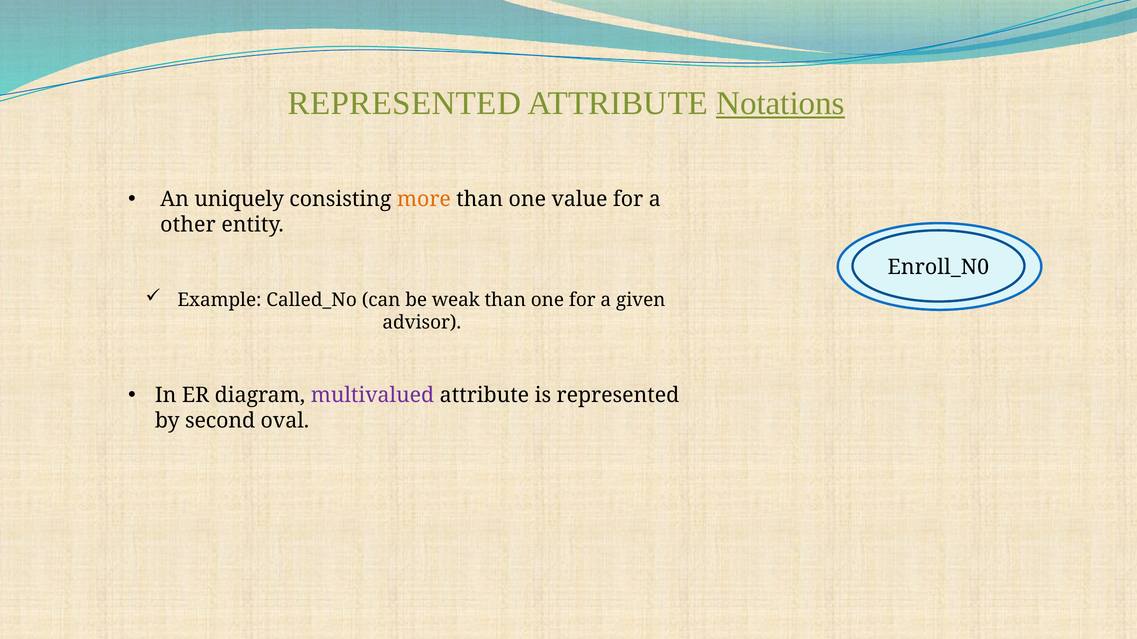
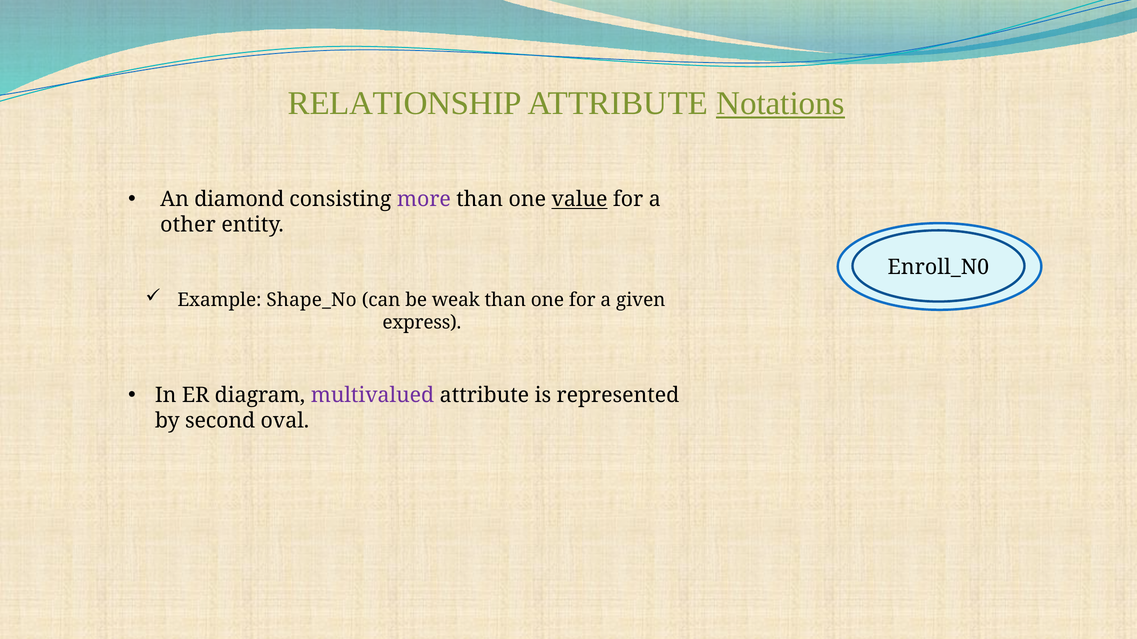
REPRESENTED: REPRESENTED -> RELATIONSHIP (405, 104)
uniquely: uniquely -> diamond (239, 200)
more colour: orange -> purple (424, 200)
value underline: none -> present (580, 200)
Called_No: Called_No -> Shape_No (312, 300)
advisor: advisor -> express (422, 323)
